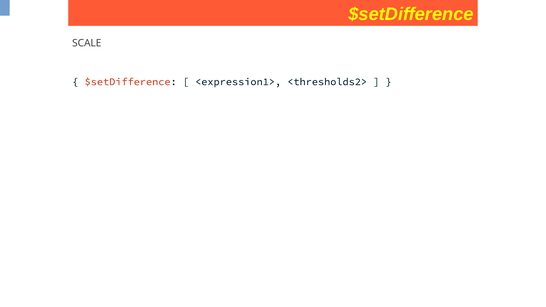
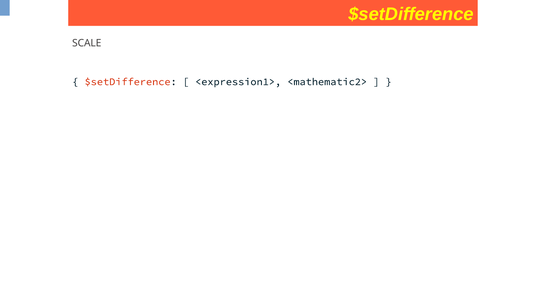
<thresholds2>: <thresholds2> -> <mathematic2> (327, 82)
